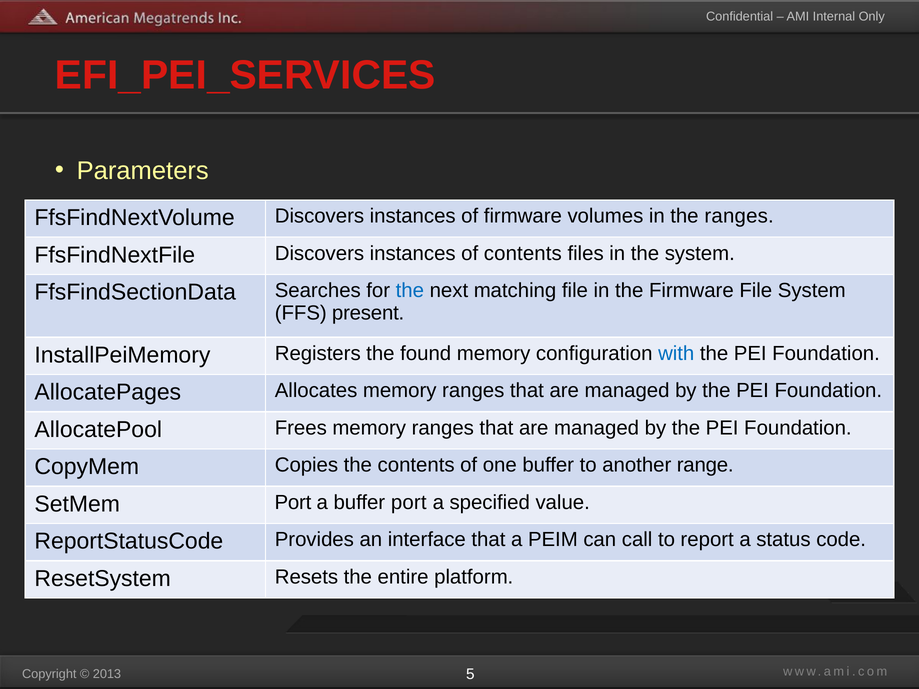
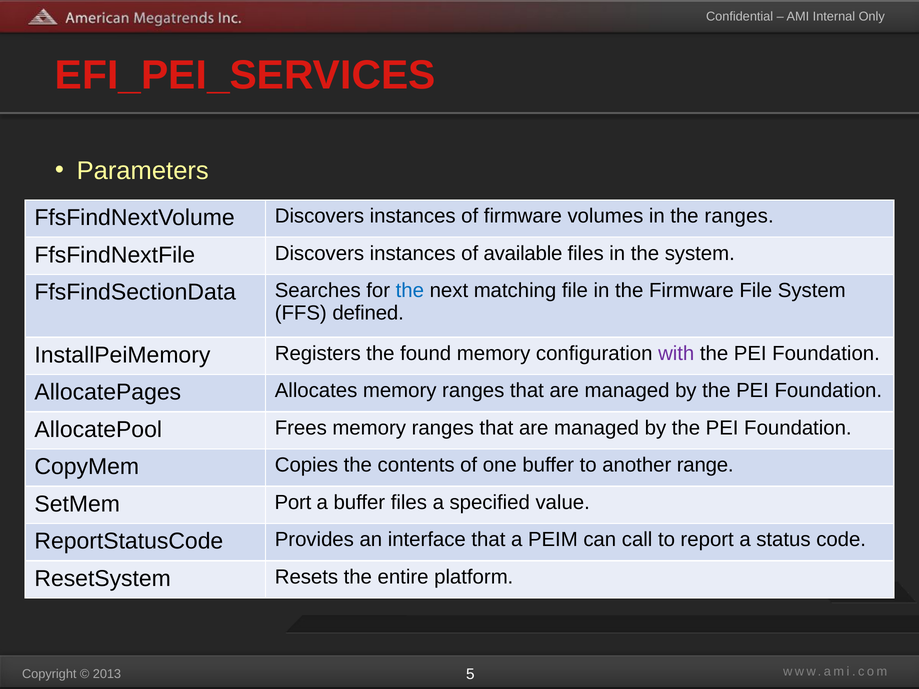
of contents: contents -> available (523, 253)
present: present -> defined (368, 313)
with colour: blue -> purple (676, 354)
buffer port: port -> files (409, 503)
